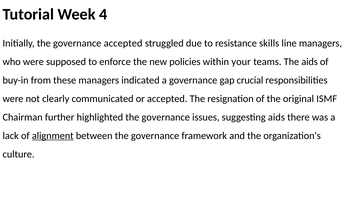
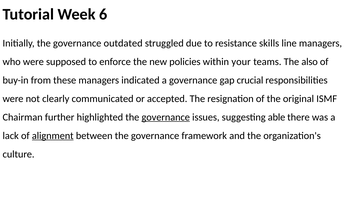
4: 4 -> 6 (103, 14)
governance accepted: accepted -> outdated (123, 43)
The aids: aids -> also (310, 61)
governance underline: none -> present (166, 117)
suggesting aids: aids -> able (277, 117)
